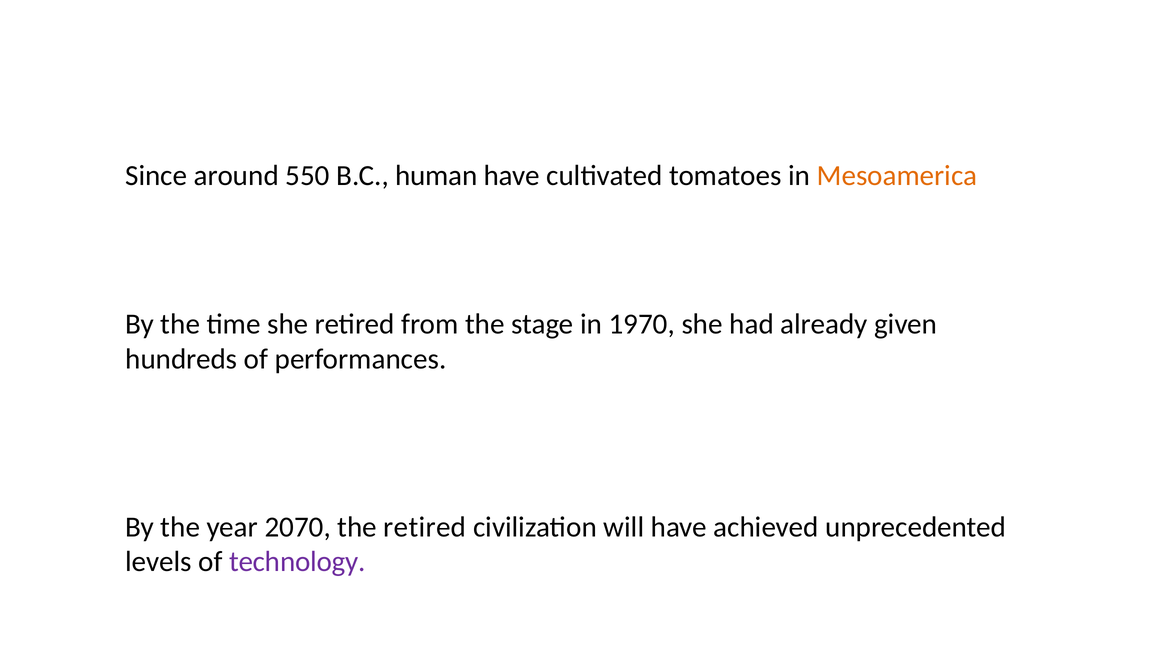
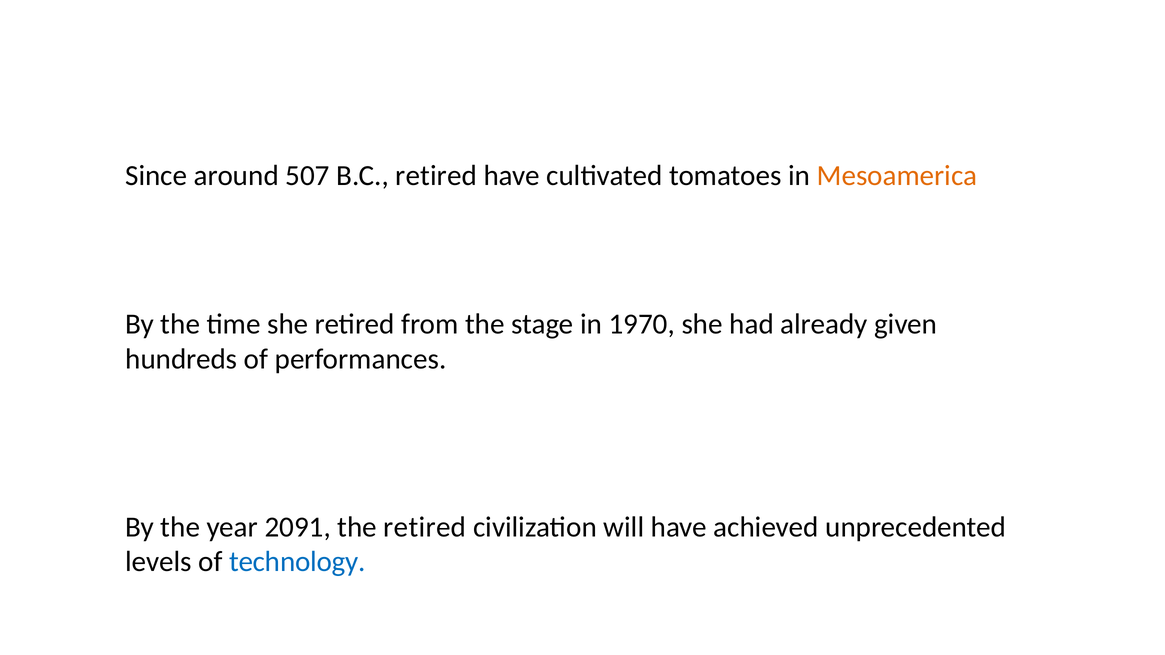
550: 550 -> 507 (307, 176)
B.C human: human -> retired (436, 176)
2070: 2070 -> 2091 (298, 527)
technology colour: purple -> blue (297, 562)
